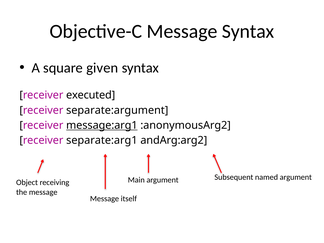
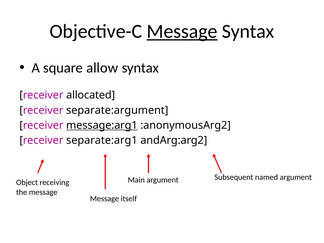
Message underline: none -> present (182, 31)
given: given -> allow (102, 68)
executed: executed -> allocated (91, 95)
